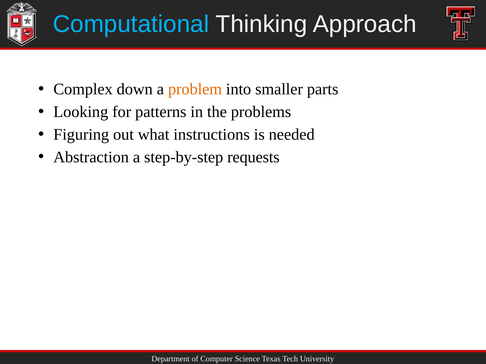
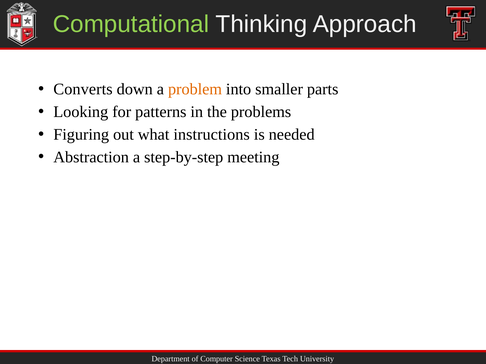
Computational colour: light blue -> light green (131, 24)
Complex: Complex -> Converts (83, 89)
requests: requests -> meeting (253, 157)
